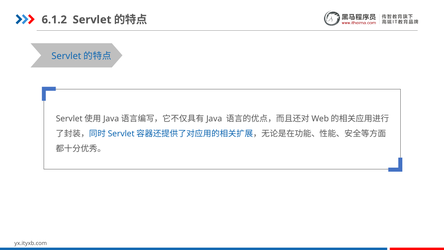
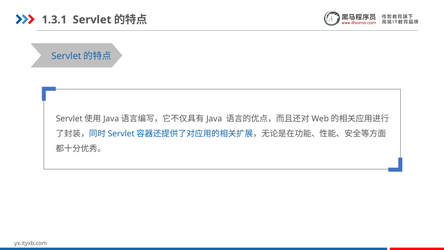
6.1.2: 6.1.2 -> 1.3.1 (54, 20)
